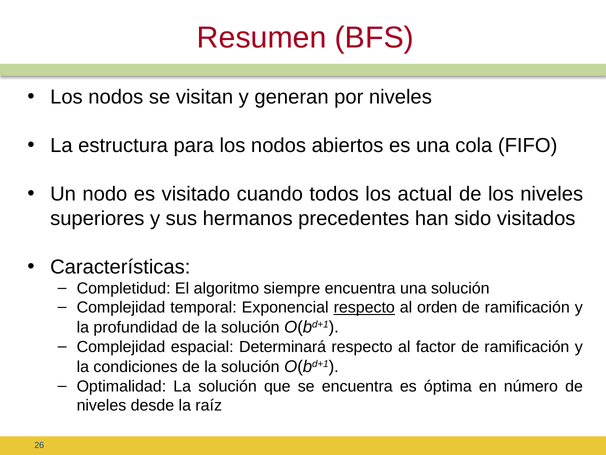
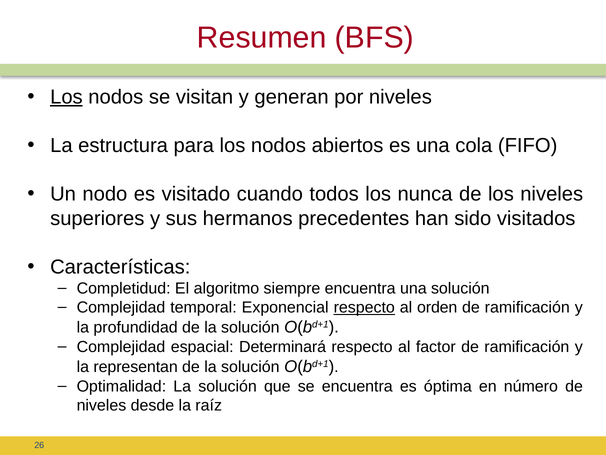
Los underline: none -> present (66, 97)
actual: actual -> nunca (425, 194)
condiciones: condiciones -> representan (136, 367)
